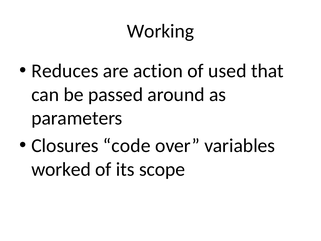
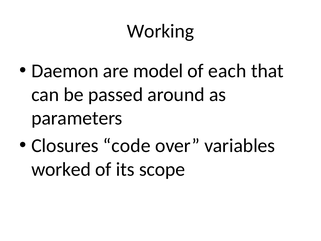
Reduces: Reduces -> Daemon (65, 71)
action: action -> model (158, 71)
used: used -> each (227, 71)
